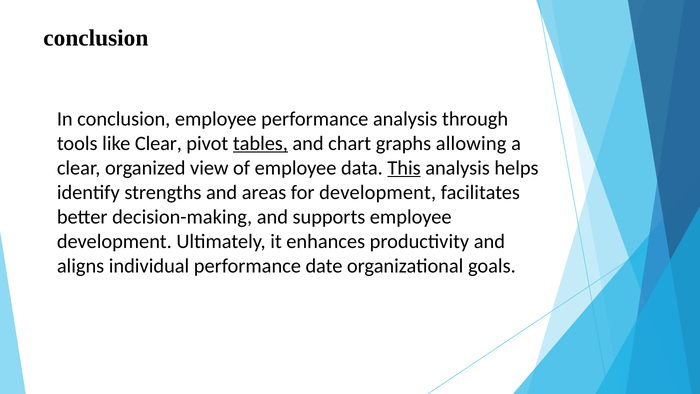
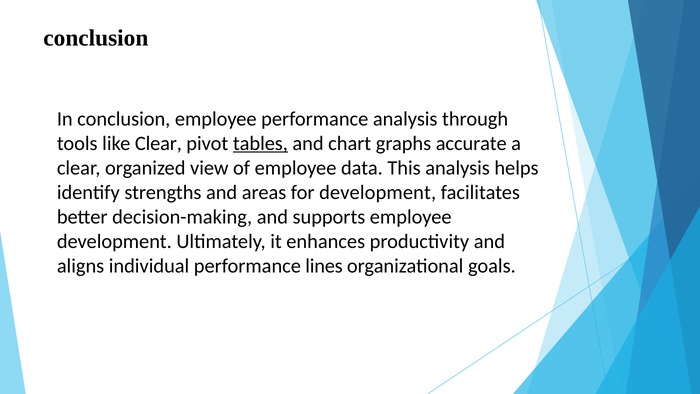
allowing: allowing -> accurate (471, 143)
This underline: present -> none (404, 168)
date: date -> lines (324, 266)
